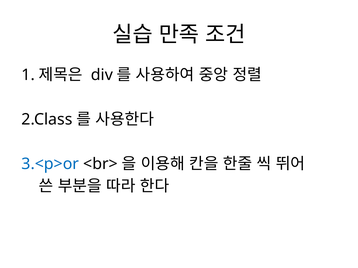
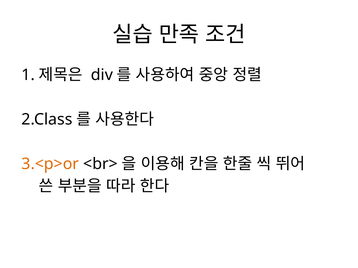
3.<p>or colour: blue -> orange (50, 164)
